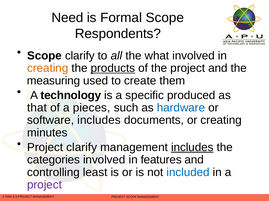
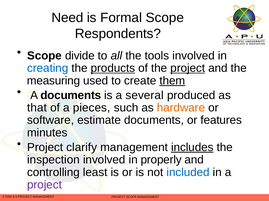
Scope clarify: clarify -> divide (80, 56)
what: what -> tools (157, 56)
creating colour: orange -> blue (48, 68)
project underline: none -> present (188, 68)
them underline: none -> present (172, 81)
A technology: technology -> documents (71, 96)
specific: specific -> several (145, 96)
hardware colour: blue -> orange (181, 108)
software includes: includes -> estimate (99, 121)
or creating: creating -> features (221, 121)
categories: categories -> inspection (53, 160)
features: features -> properly (161, 160)
